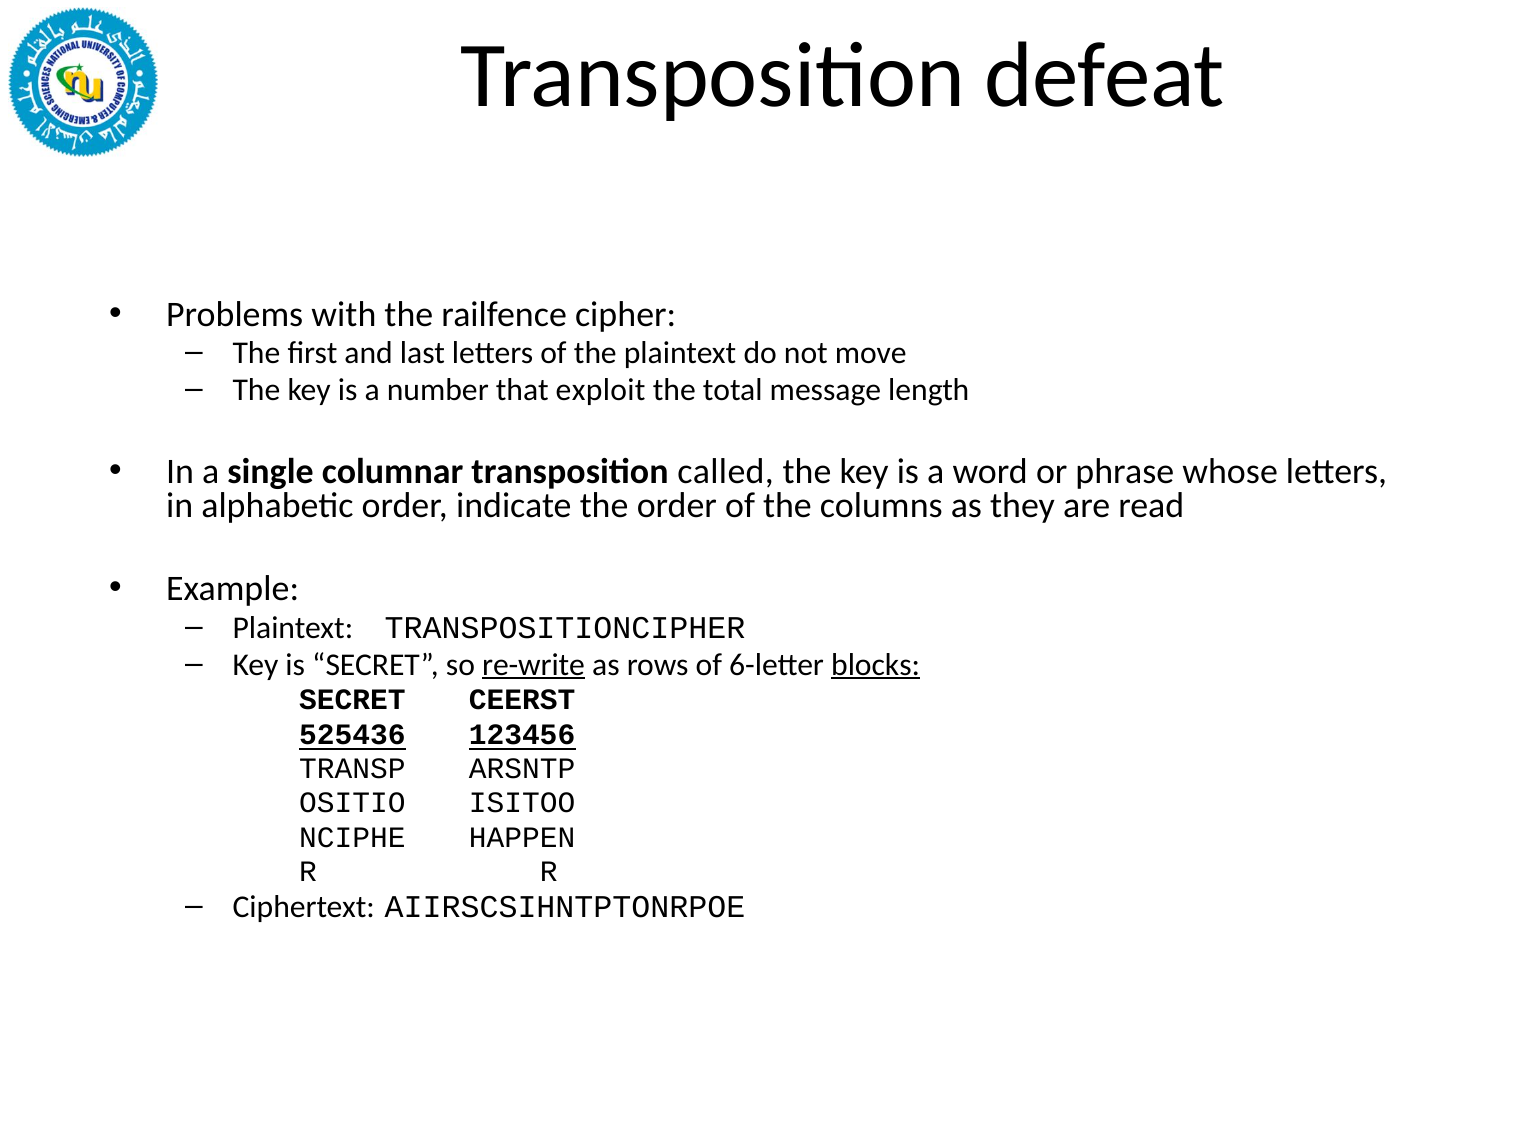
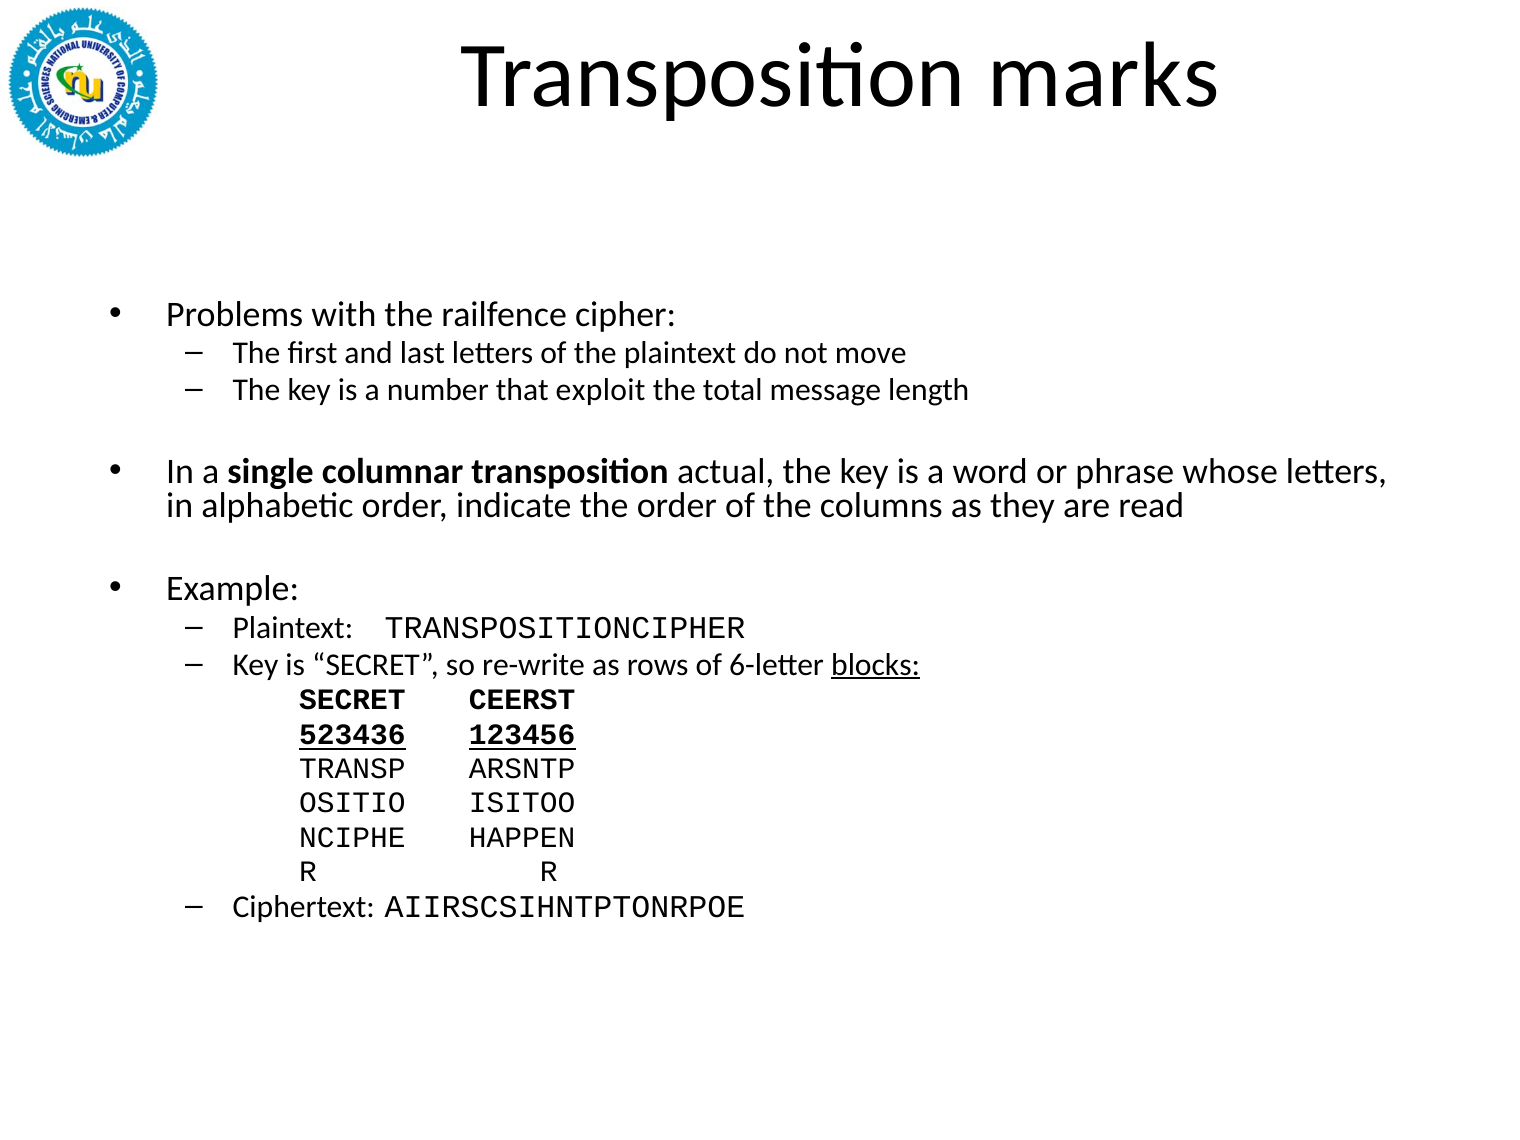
defeat: defeat -> marks (1104, 75)
called: called -> actual (726, 471)
re-write underline: present -> none (534, 665)
525436: 525436 -> 523436 (352, 735)
